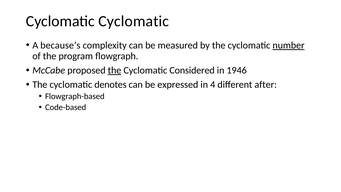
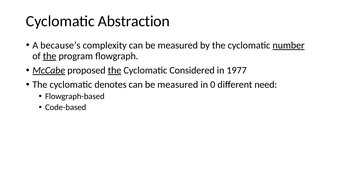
Cyclomatic Cyclomatic: Cyclomatic -> Abstraction (134, 21)
the underline: none -> present (50, 56)
McCabe underline: none -> present (49, 70)
1946: 1946 -> 1977 (237, 70)
expressed: expressed -> measured (178, 85)
4: 4 -> 0 (213, 85)
after: after -> need (266, 85)
